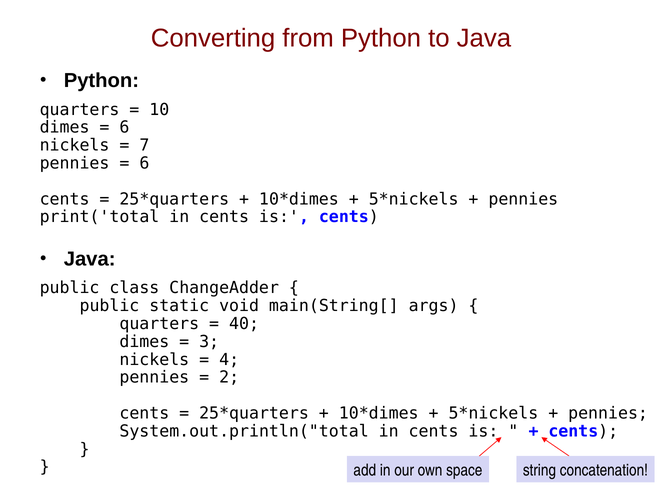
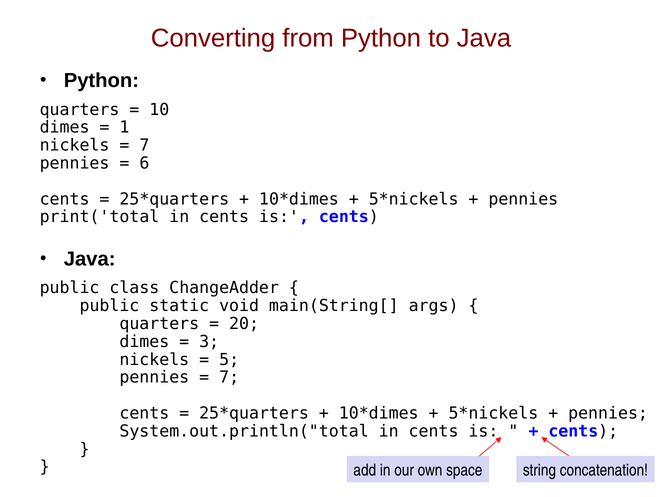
6: 6 -> 1 (124, 128)
40: 40 -> 20 (244, 324)
4: 4 -> 5 (229, 360)
2: 2 -> 7 (229, 378)
